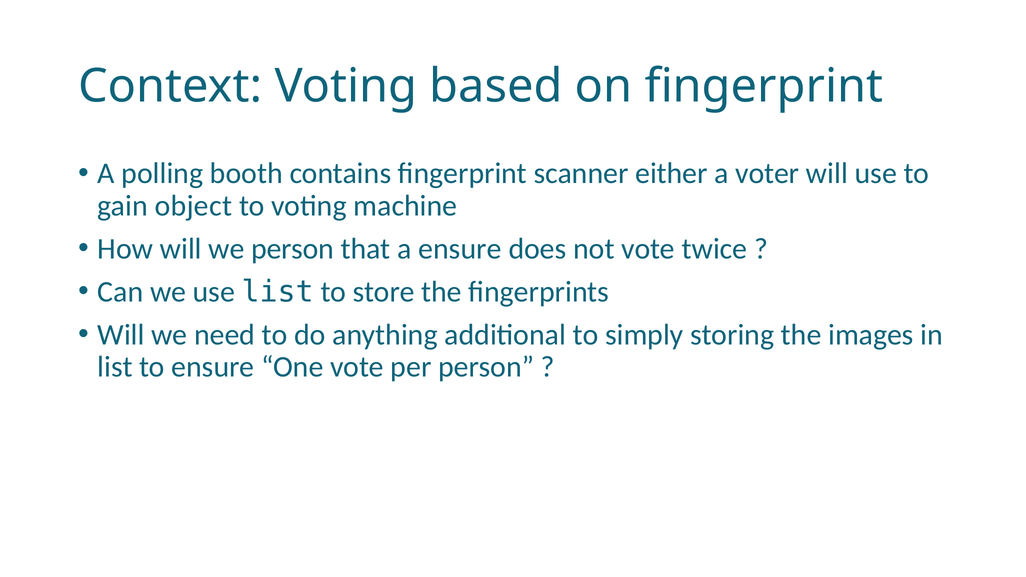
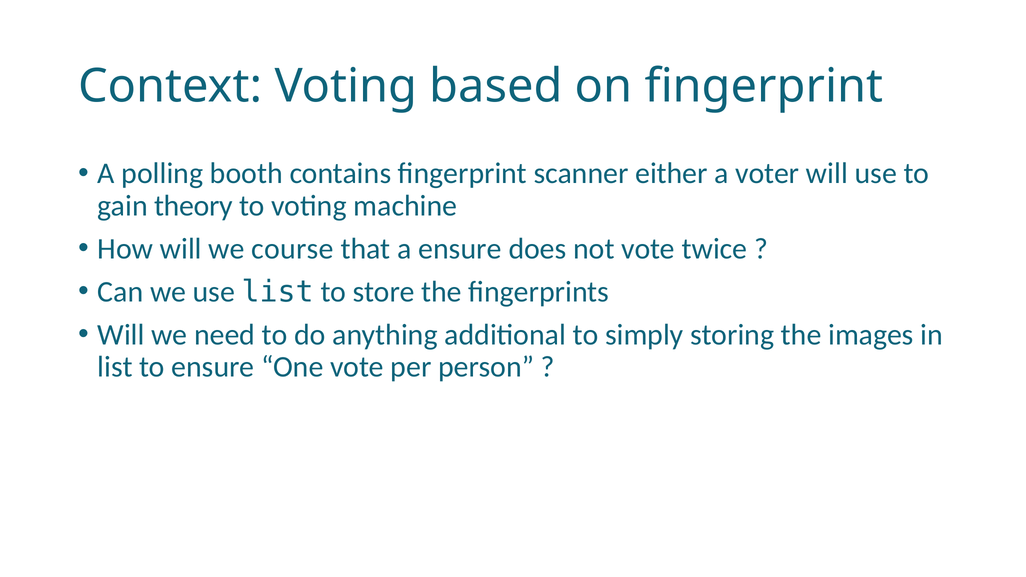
object: object -> theory (194, 206)
we person: person -> course (292, 249)
